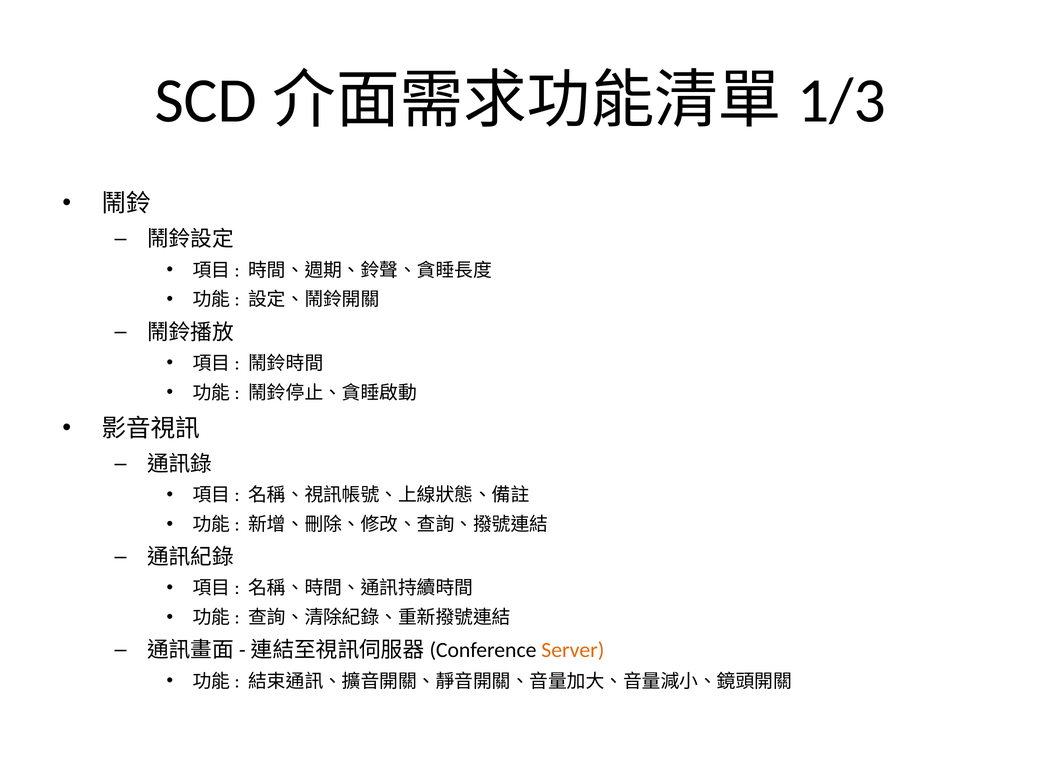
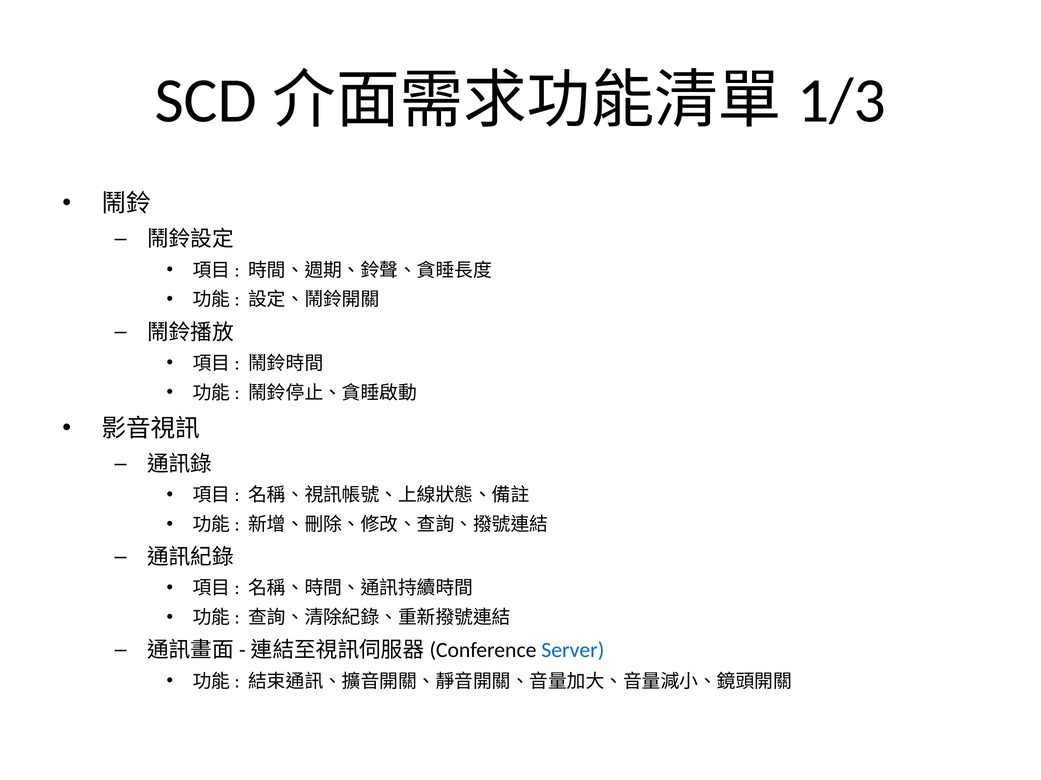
Server colour: orange -> blue (573, 651)
